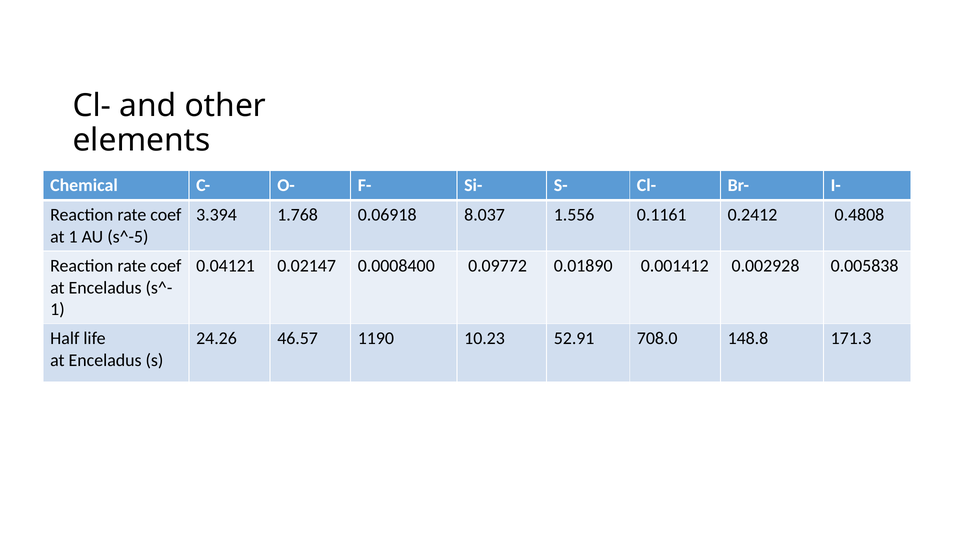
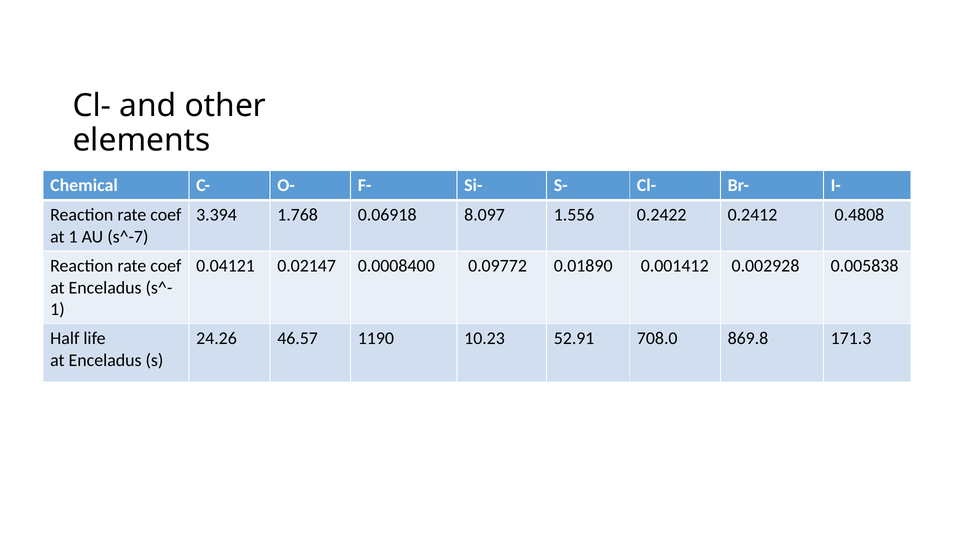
8.037: 8.037 -> 8.097 (485, 215)
0.1161: 0.1161 -> 0.2422 (662, 215)
s^-5: s^-5 -> s^-7 (128, 237)
148.8: 148.8 -> 869.8 (748, 338)
